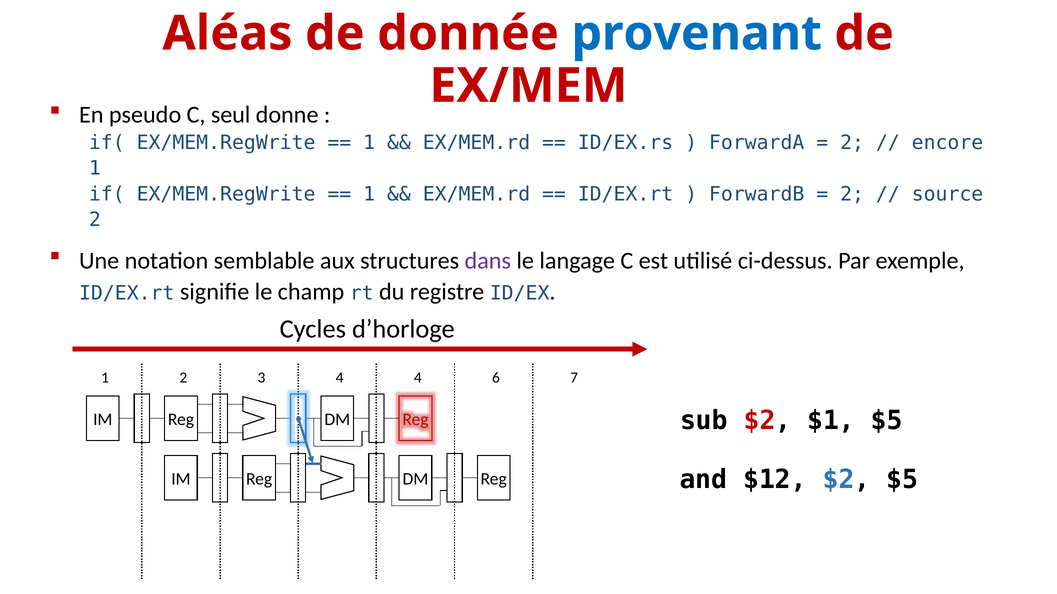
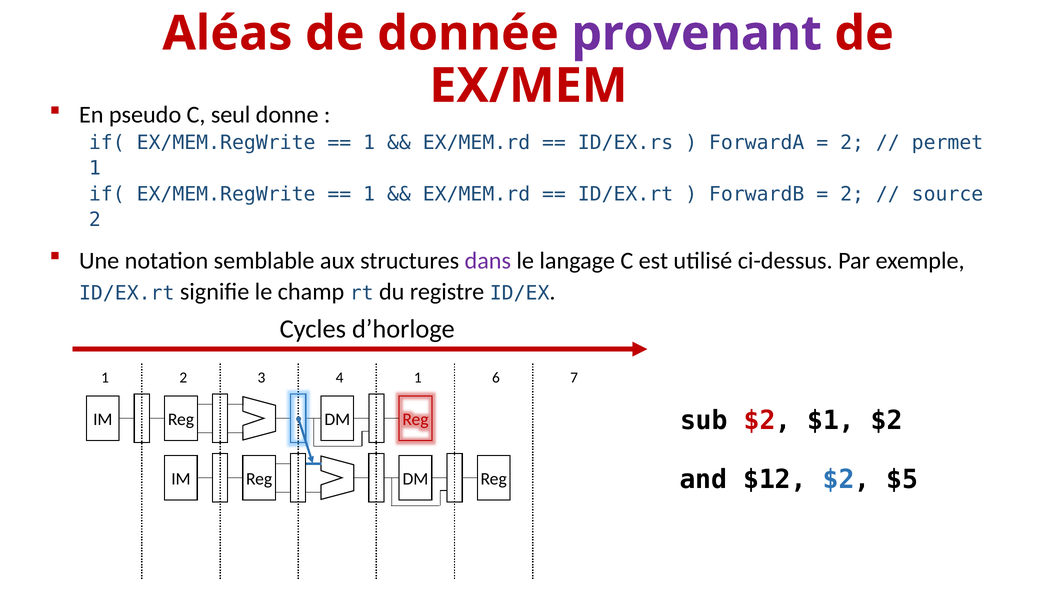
provenant colour: blue -> purple (697, 34)
encore: encore -> permet (947, 143)
4 4: 4 -> 1 (418, 378)
$1 $5: $5 -> $2 (887, 421)
